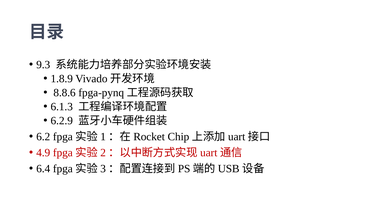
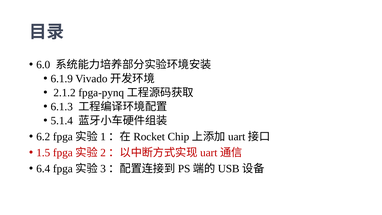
9.3: 9.3 -> 6.0 (43, 65)
1.8.9: 1.8.9 -> 6.1.9 (62, 79)
8.8.6: 8.8.6 -> 2.1.2 (65, 93)
6.2.9: 6.2.9 -> 5.1.4 (62, 121)
4.9: 4.9 -> 1.5 (43, 153)
